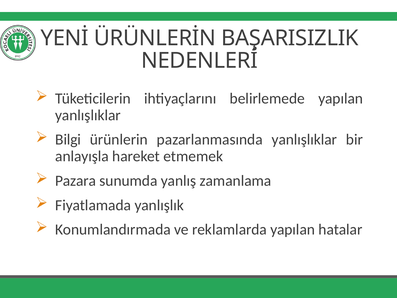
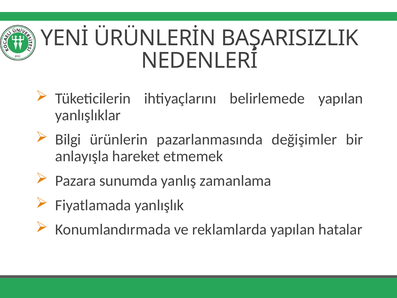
pazarlanmasında yanlışlıklar: yanlışlıklar -> değişimler (304, 140)
